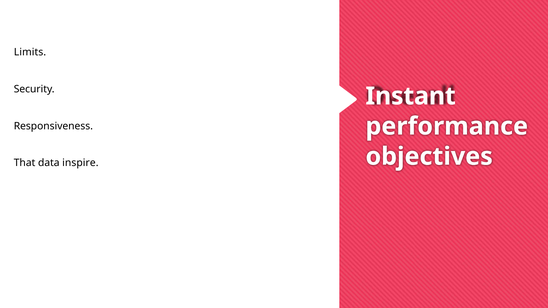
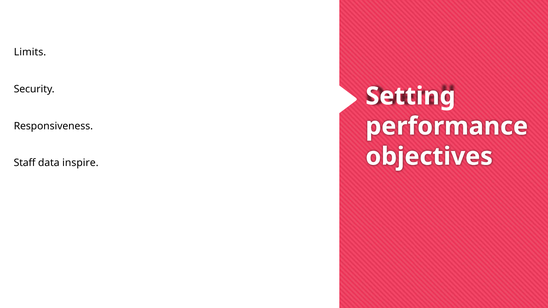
Instant: Instant -> Setting (410, 96)
That: That -> Staff (25, 163)
